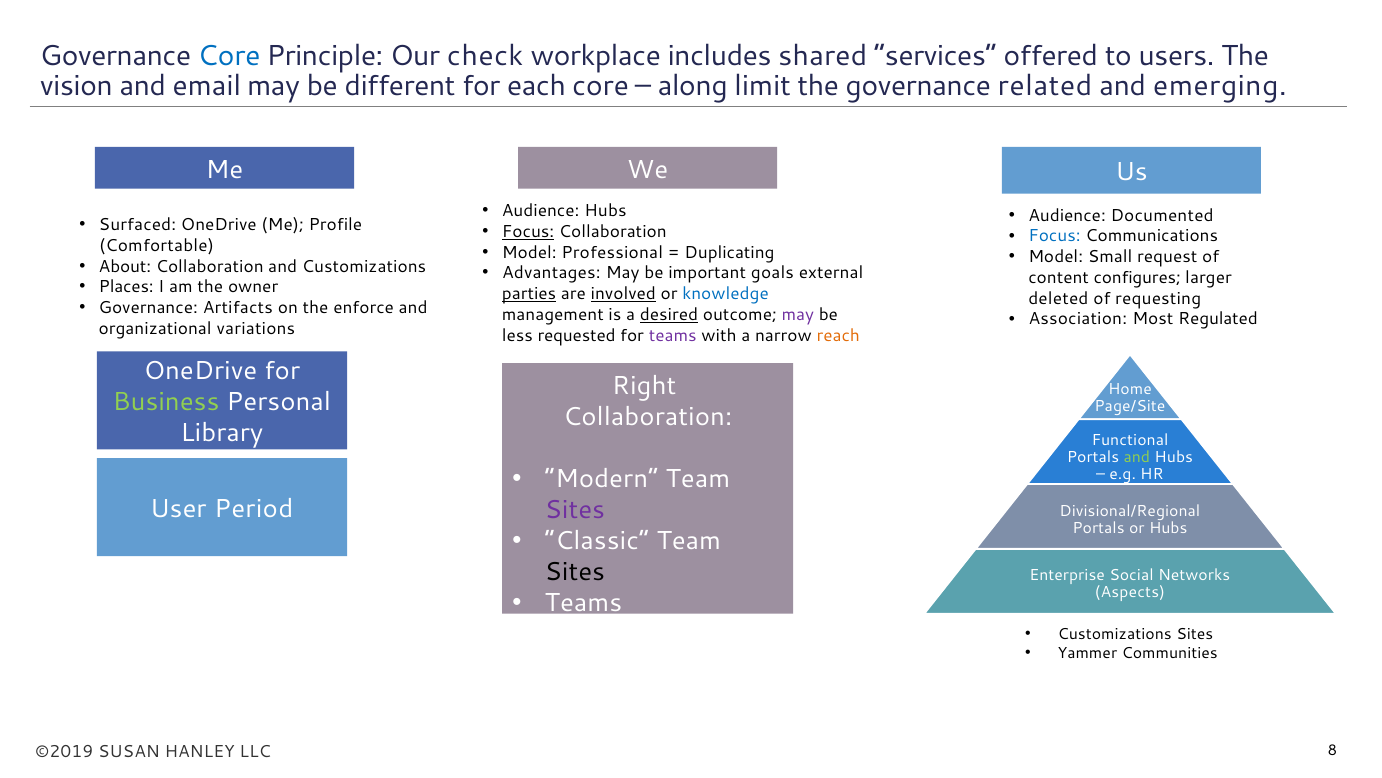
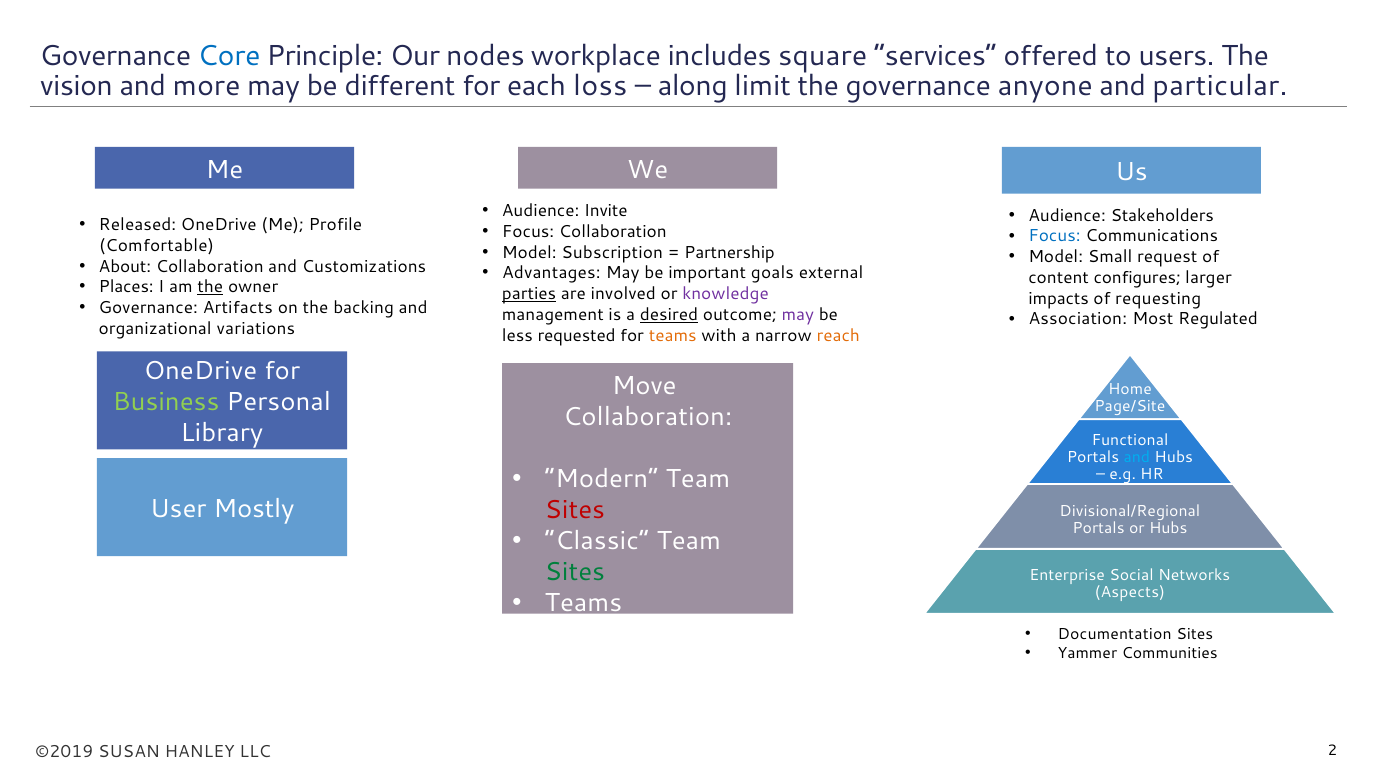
check: check -> nodes (486, 56)
shared: shared -> square (823, 56)
email: email -> more (207, 86)
each core: core -> loss (600, 86)
related: related -> anyone (1045, 86)
emerging: emerging -> particular (1220, 86)
Audience Hubs: Hubs -> Invite (606, 211)
Documented: Documented -> Stakeholders (1162, 215)
Surfaced: Surfaced -> Released (137, 225)
Focus underline: present -> none (528, 231)
Professional: Professional -> Subscription (612, 252)
Duplicating: Duplicating -> Partnership (730, 252)
the underline: none -> present (210, 287)
involved underline: present -> none (623, 294)
knowledge colour: blue -> purple (726, 294)
deleted: deleted -> impacts (1059, 298)
enforce: enforce -> backing (364, 308)
teams colour: purple -> orange (673, 335)
Right: Right -> Move (644, 385)
and colour: light green -> light blue (1137, 457)
Period: Period -> Mostly (254, 509)
Sites colour: purple -> red (575, 510)
Sites colour: black -> green (575, 572)
Customizations: Customizations -> Documentation (1115, 634)
8: 8 -> 2 (1332, 750)
